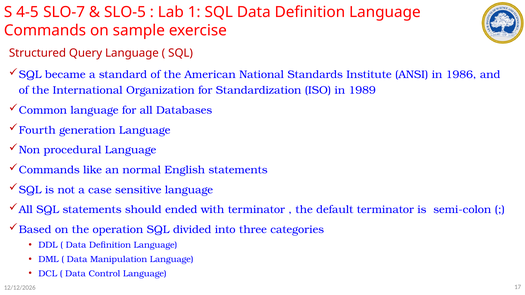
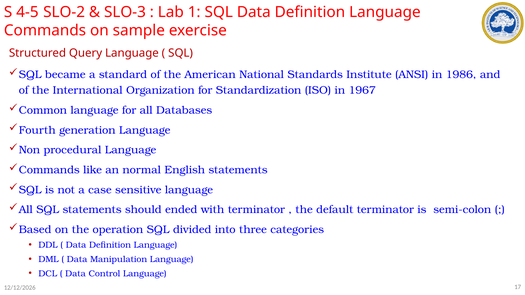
SLO-7: SLO-7 -> SLO-2 (64, 12)
SLO-5: SLO-5 -> SLO-3 (125, 12)
1989: 1989 -> 1967 (362, 90)
